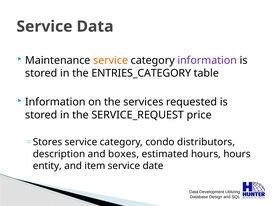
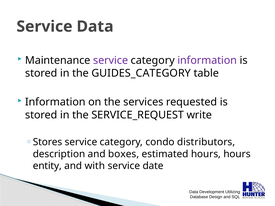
service colour: orange -> purple (111, 60)
ENTRIES_CATEGORY: ENTRIES_CATEGORY -> GUIDES_CATEGORY (141, 73)
price: price -> write (199, 115)
item: item -> with (95, 166)
